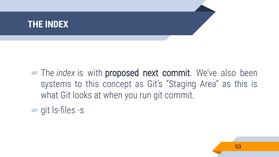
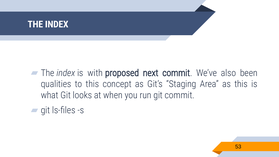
systems: systems -> qualities (56, 84)
